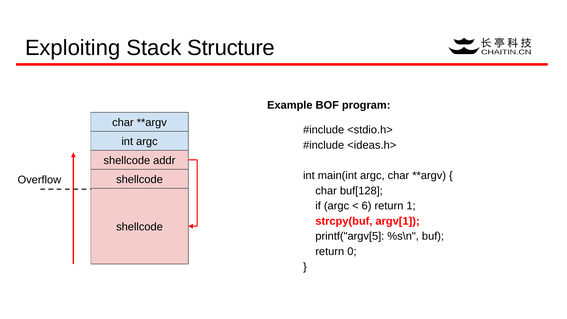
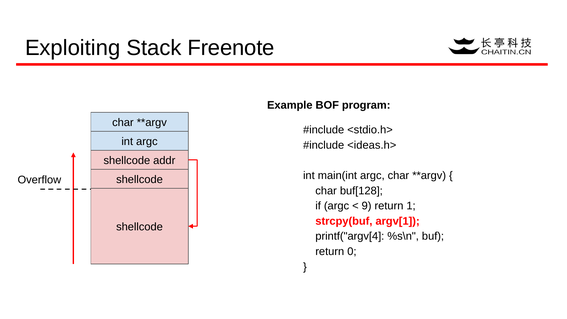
Structure: Structure -> Freenote (231, 48)
6: 6 -> 9 (367, 206)
printf("argv[5: printf("argv[5 -> printf("argv[4 (350, 236)
